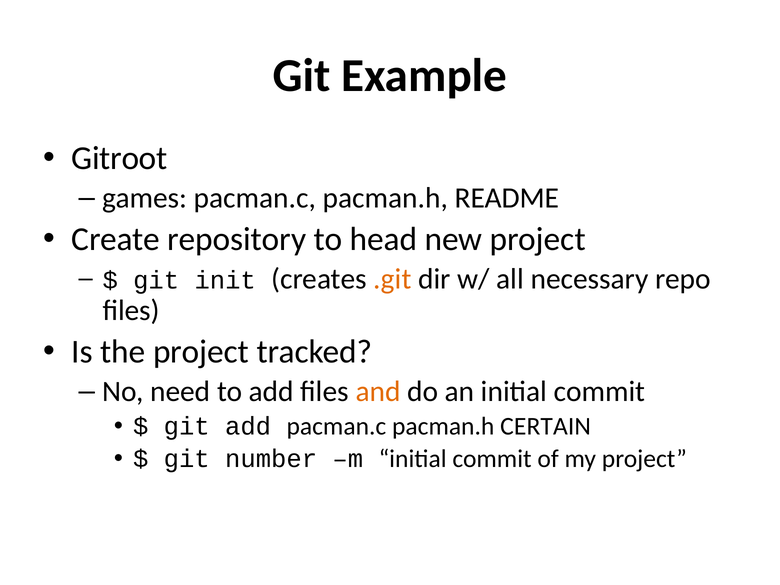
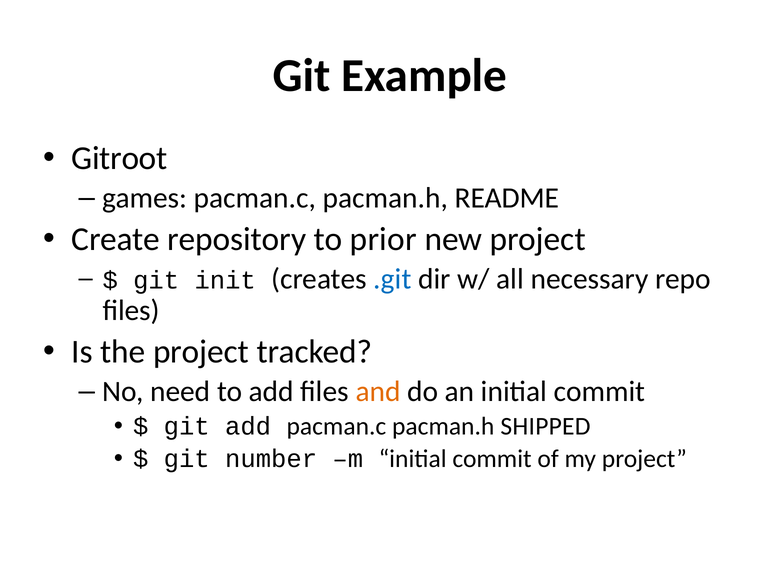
head: head -> prior (383, 239)
.git colour: orange -> blue (392, 279)
CERTAIN: CERTAIN -> SHIPPED (545, 426)
